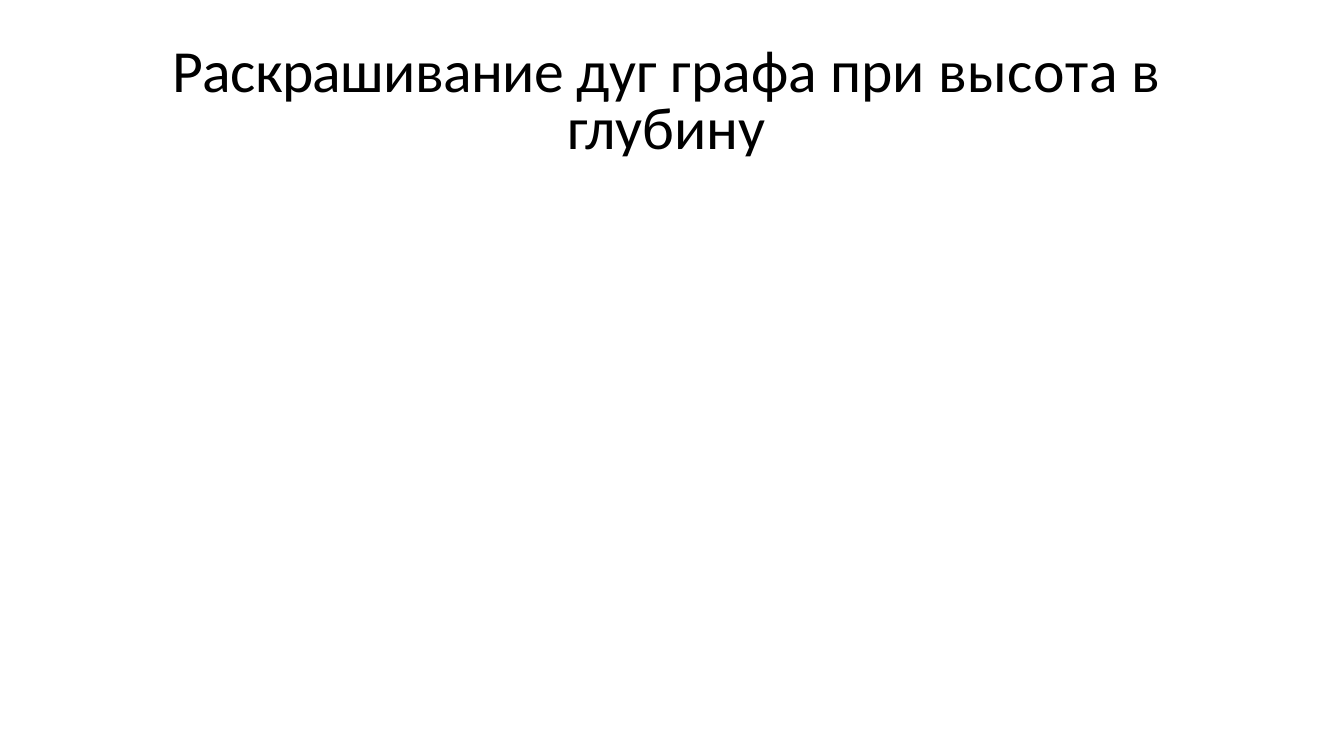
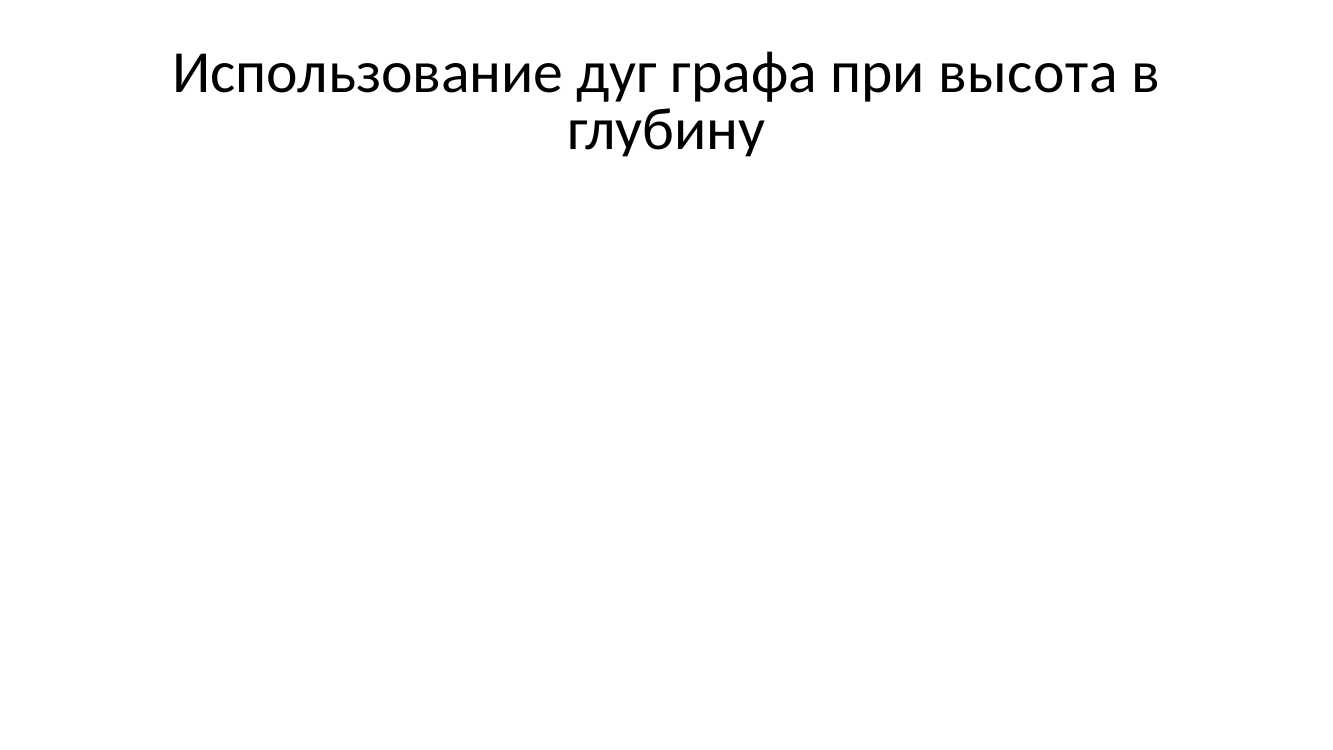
Раскрашивание: Раскрашивание -> Использование (368, 73)
